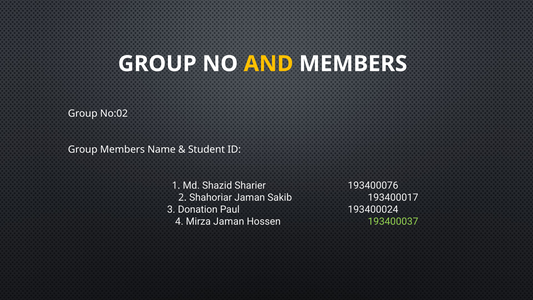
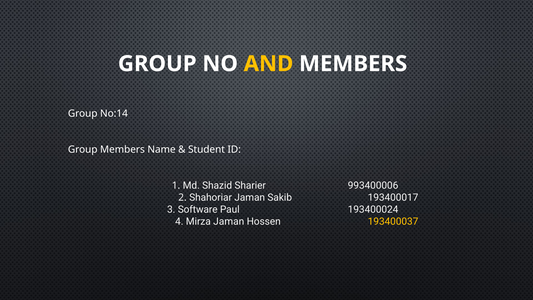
No:02: No:02 -> No:14 (114, 113)
193400076: 193400076 -> 993400006 (373, 185)
Donation: Donation -> Software (198, 209)
193400037 colour: light green -> yellow (393, 221)
